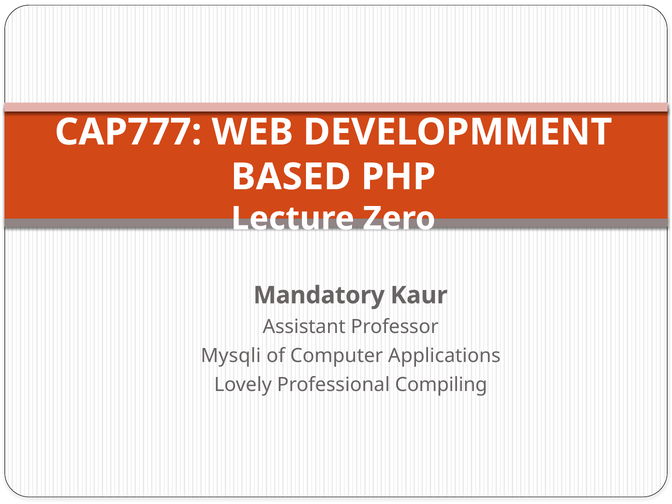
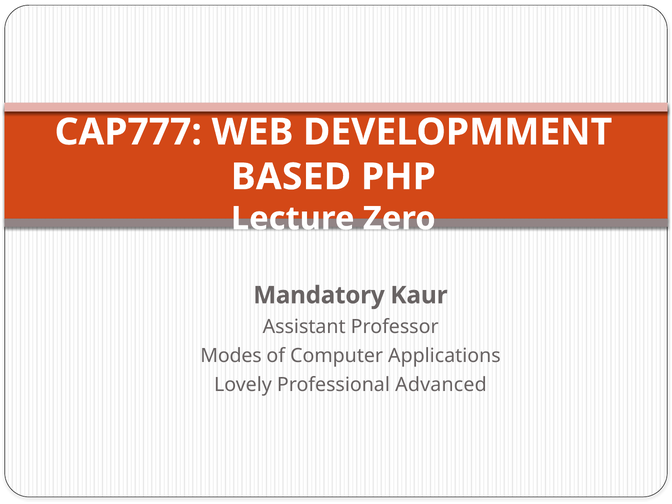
Mysqli: Mysqli -> Modes (231, 356)
Compiling: Compiling -> Advanced (441, 385)
